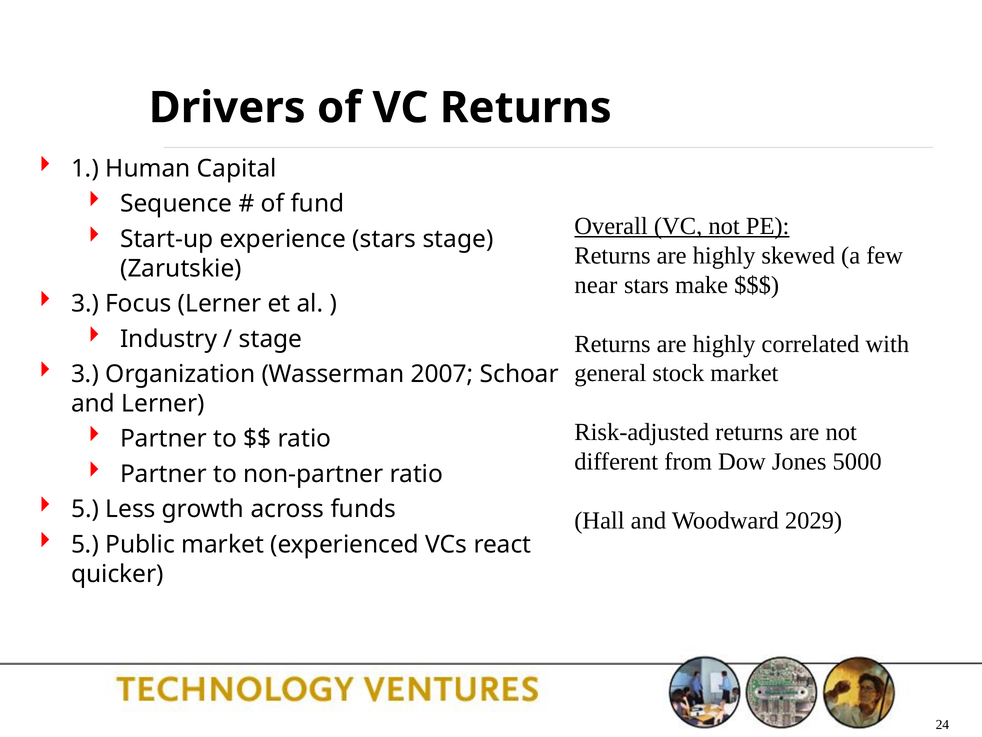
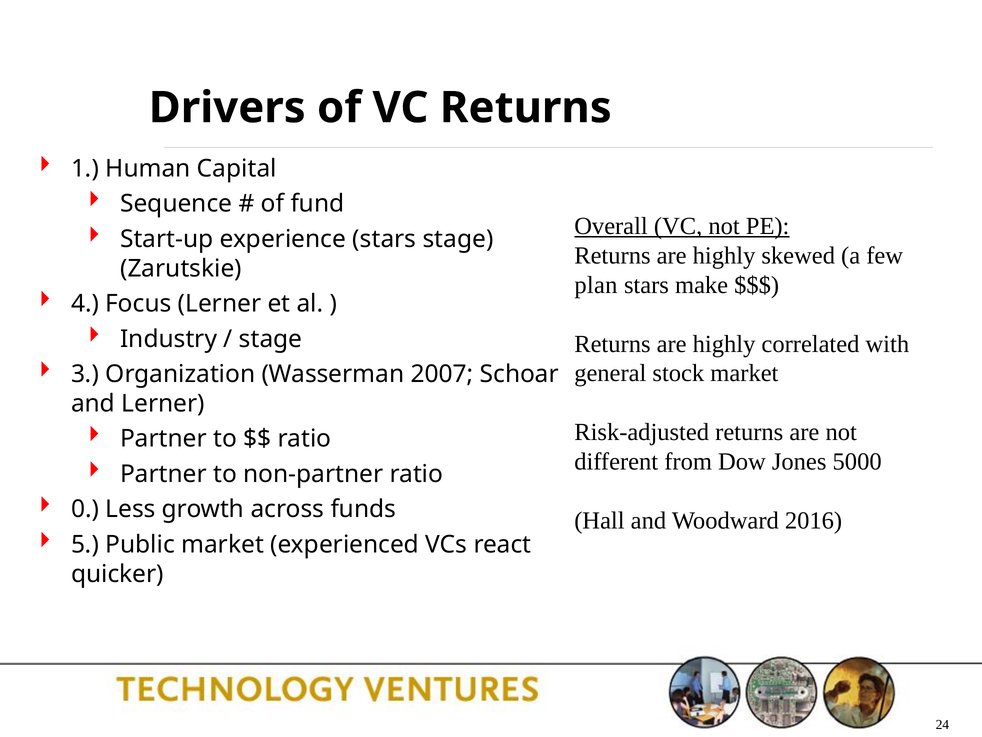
near: near -> plan (596, 285)
3: 3 -> 4 (85, 304)
5: 5 -> 0 (85, 509)
2029: 2029 -> 2016 (814, 520)
